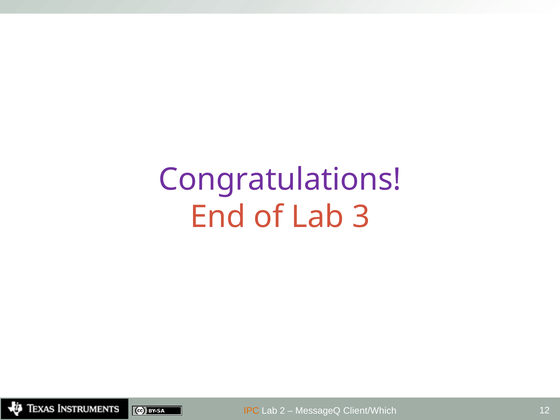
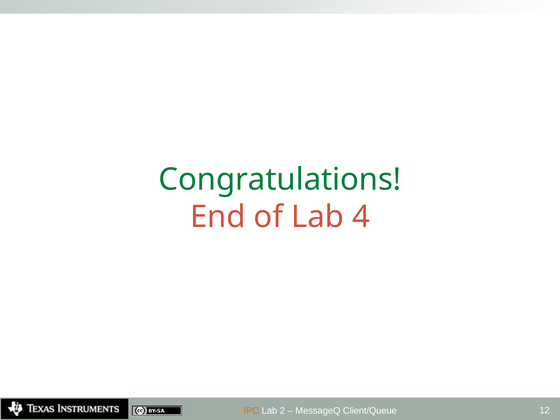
Congratulations colour: purple -> green (280, 179)
3: 3 -> 4 (361, 217)
Client/Which: Client/Which -> Client/Queue (370, 411)
